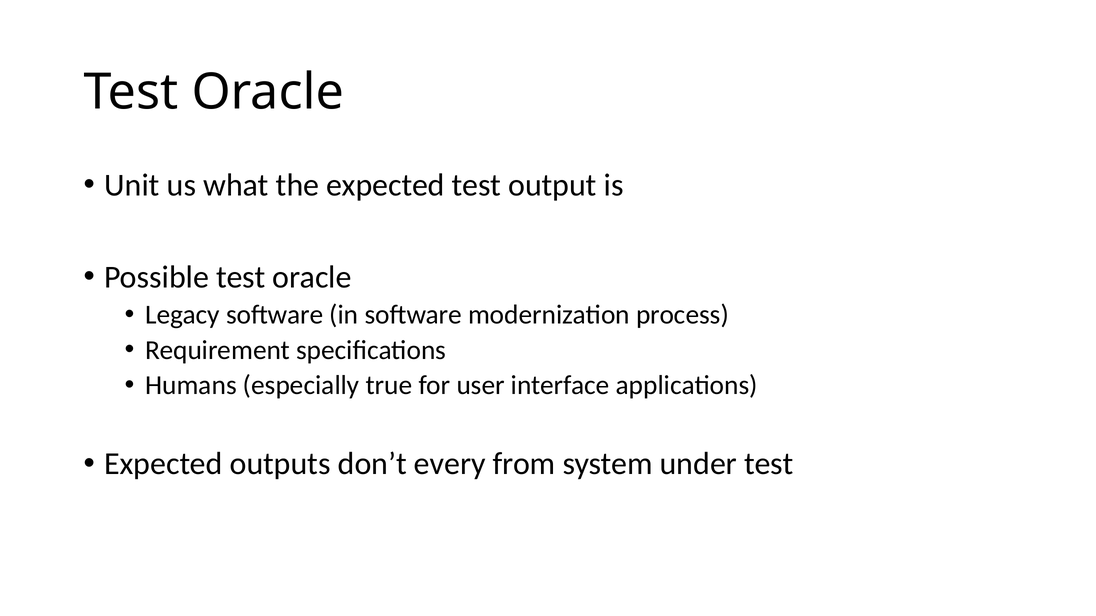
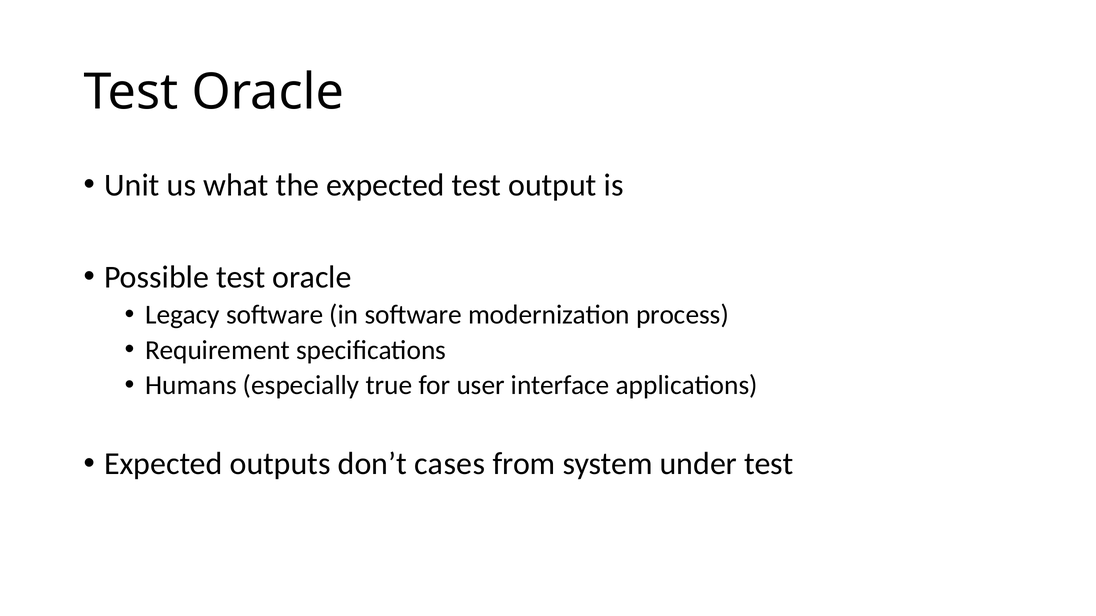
every: every -> cases (450, 464)
